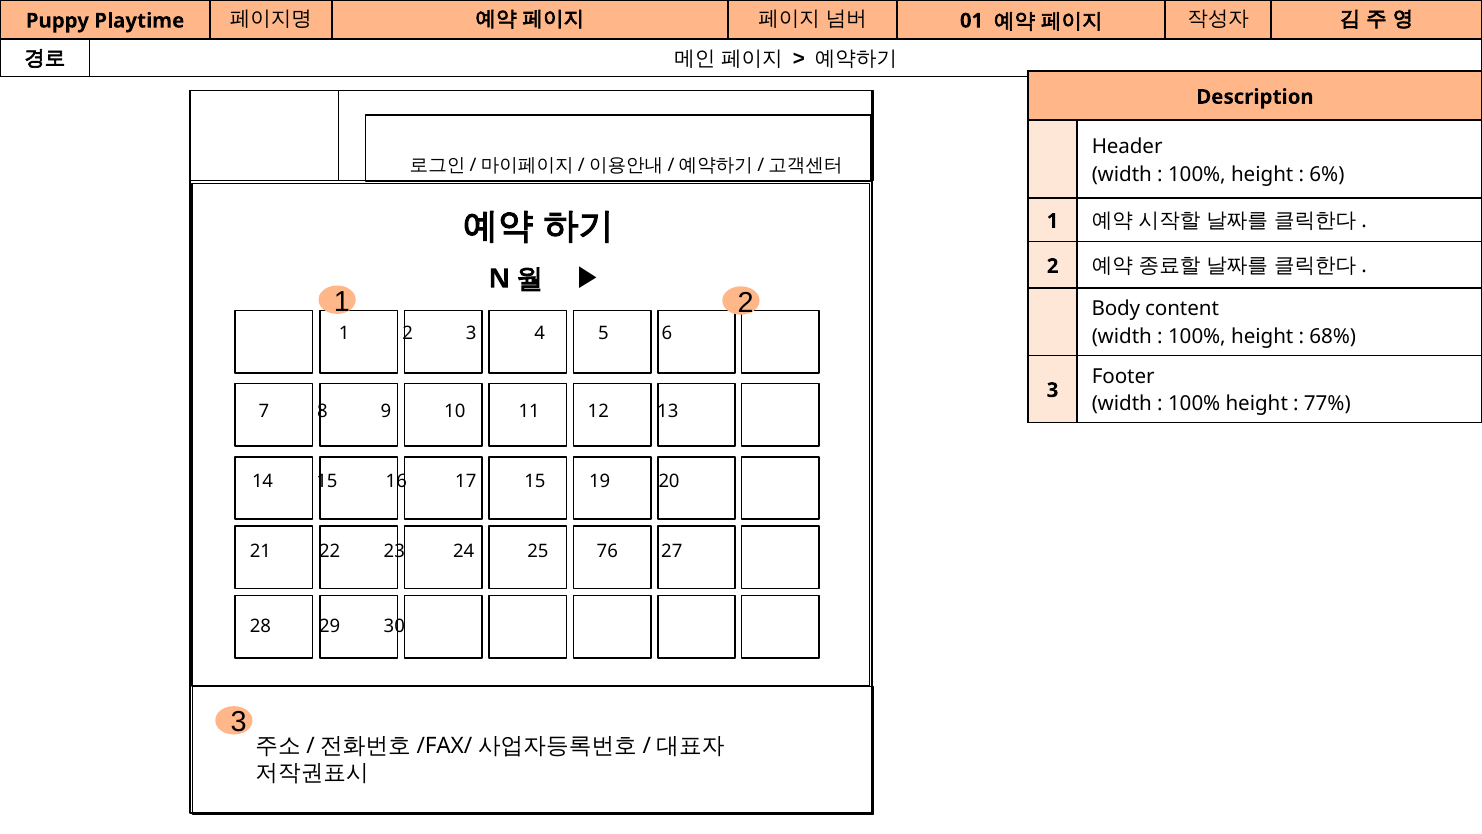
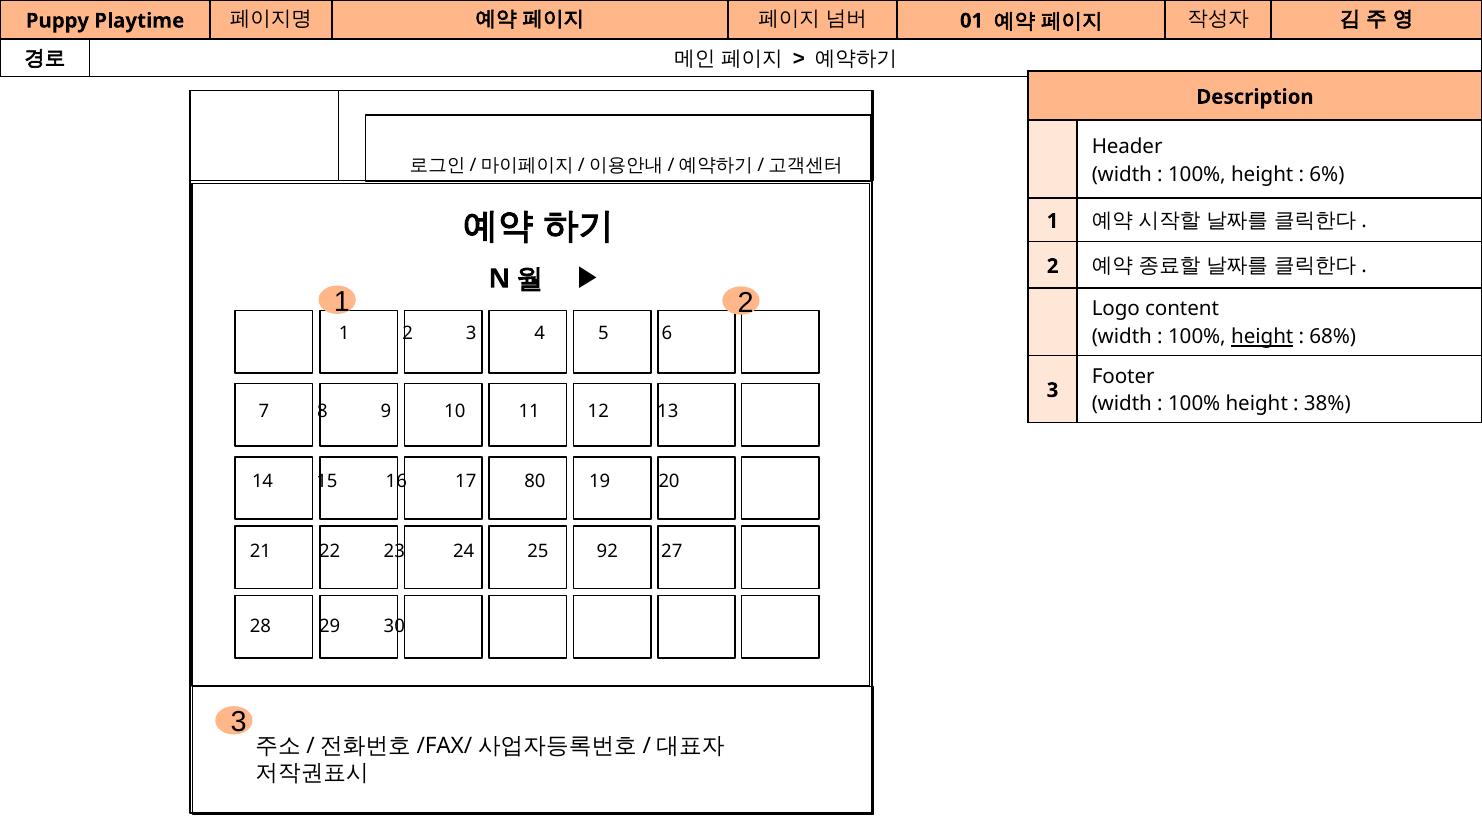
Body: Body -> Logo (1116, 309)
height underline: none -> present (1262, 337)
77%: 77% -> 38% (1327, 404)
17 15: 15 -> 80 (535, 481)
76: 76 -> 92 (607, 551)
